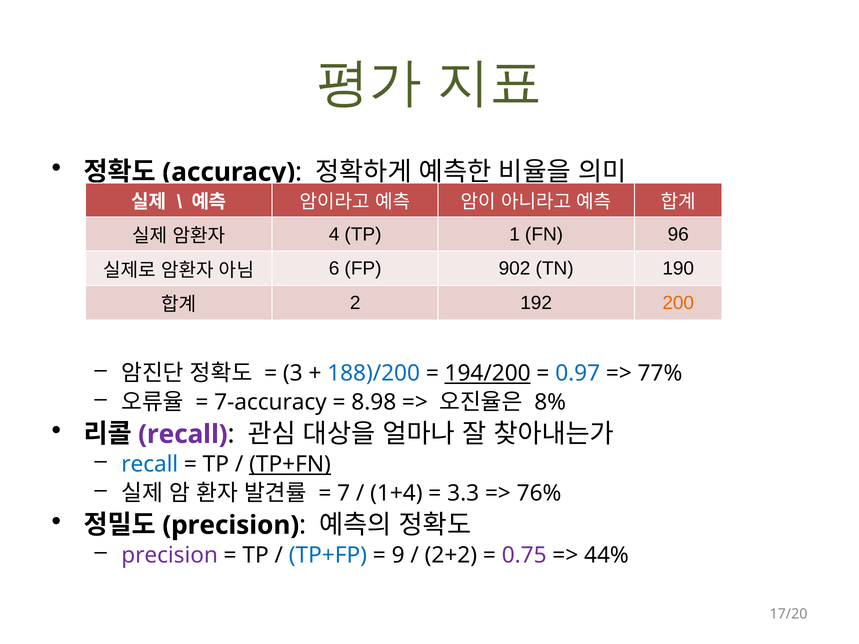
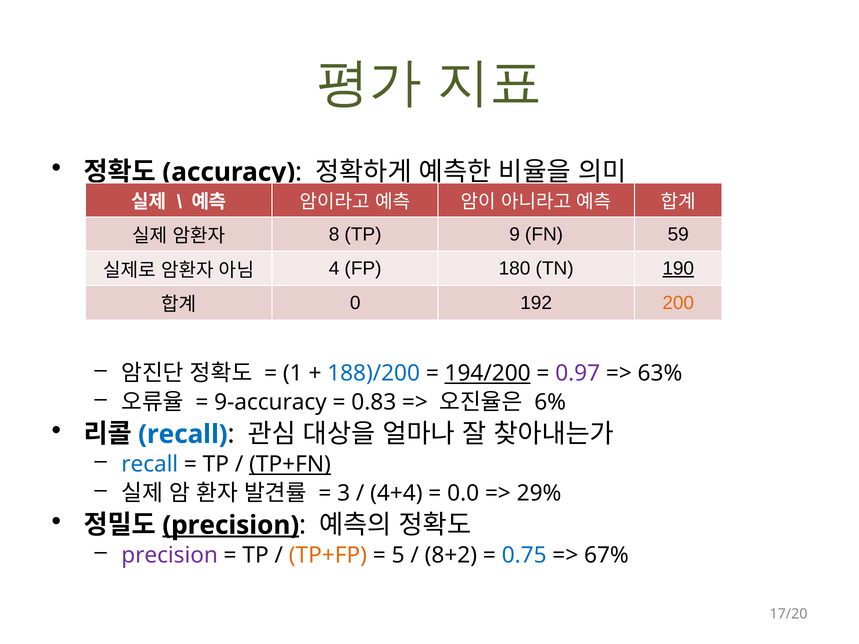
4: 4 -> 8 (334, 234)
1: 1 -> 9 (515, 234)
96: 96 -> 59 (678, 234)
6: 6 -> 4 (334, 269)
902: 902 -> 180 (515, 269)
190 underline: none -> present (678, 269)
2: 2 -> 0 (355, 303)
3: 3 -> 1 (293, 374)
0.97 colour: blue -> purple (578, 374)
77%: 77% -> 63% (660, 374)
7-accuracy: 7-accuracy -> 9-accuracy (271, 402)
8.98: 8.98 -> 0.83 (374, 402)
8%: 8% -> 6% (550, 402)
recall colour: purple -> blue (183, 434)
7: 7 -> 3 (344, 493)
1+4: 1+4 -> 4+4 (396, 493)
3.3: 3.3 -> 0.0 (463, 493)
76%: 76% -> 29% (539, 493)
precision underline: none -> present (231, 525)
TP+FP colour: blue -> orange (328, 556)
9: 9 -> 5 (398, 556)
2+2: 2+2 -> 8+2 (451, 556)
0.75 colour: purple -> blue (524, 556)
44%: 44% -> 67% (606, 556)
